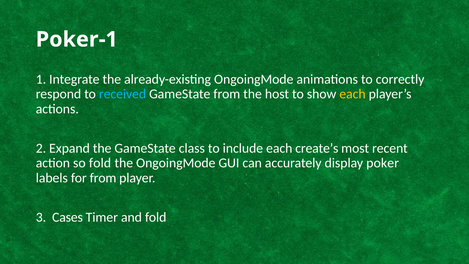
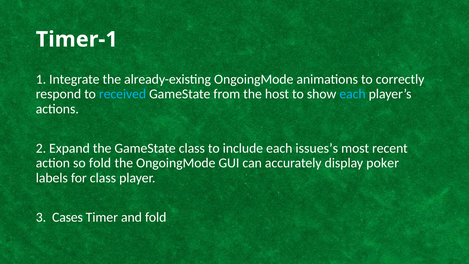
Poker-1: Poker-1 -> Timer-1 (77, 39)
each colour: yellow -> light blue (353, 94)
create’s: create’s -> issues’s (317, 148)
for from: from -> class (103, 178)
